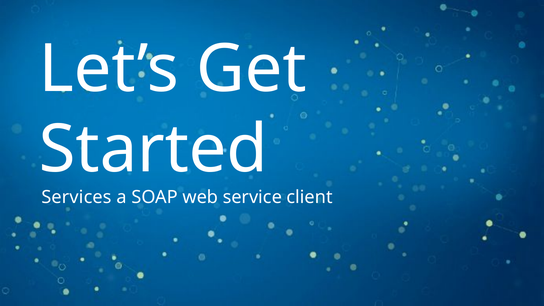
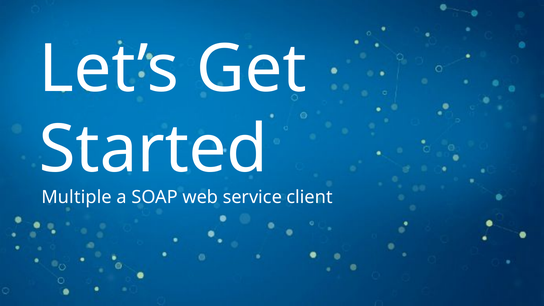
Services: Services -> Multiple (77, 197)
